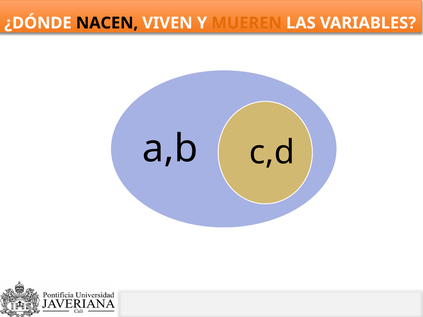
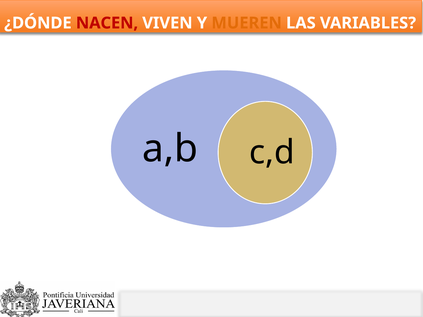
NACEN colour: black -> red (107, 23)
